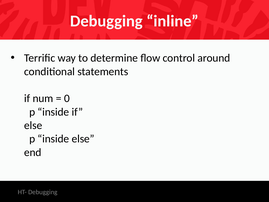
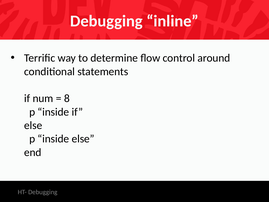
0: 0 -> 8 (67, 98)
